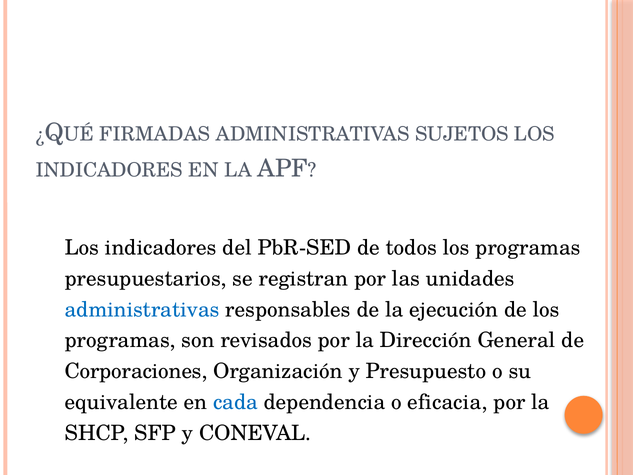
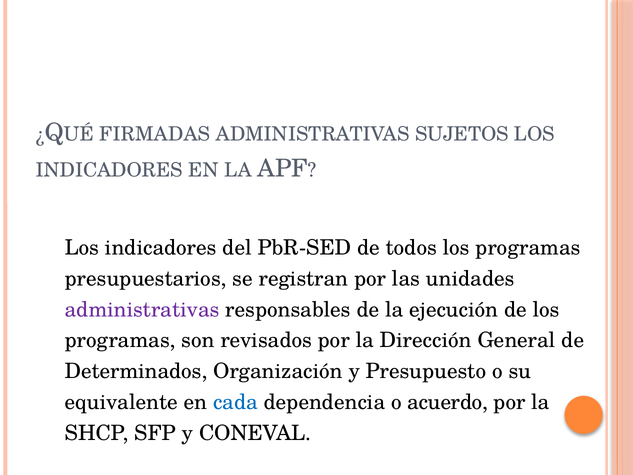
administrativas colour: blue -> purple (142, 309)
Corporaciones: Corporaciones -> Determinados (136, 371)
eficacia: eficacia -> acuerdo (448, 402)
